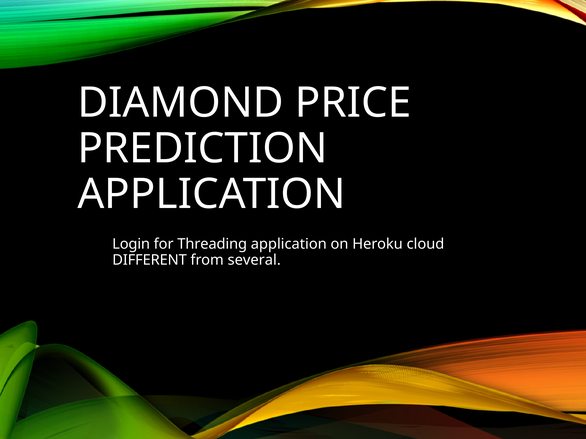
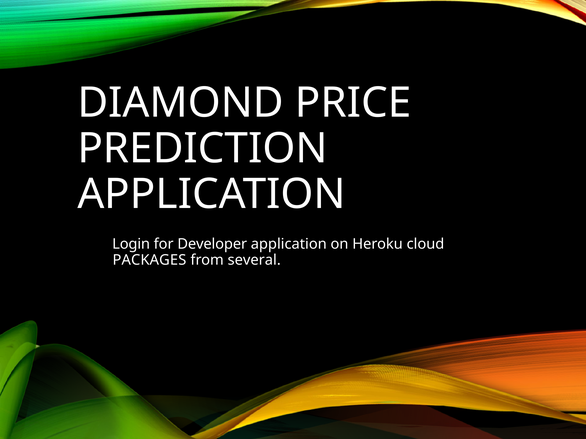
Threading: Threading -> Developer (212, 244)
DIFFERENT: DIFFERENT -> PACKAGES (149, 260)
